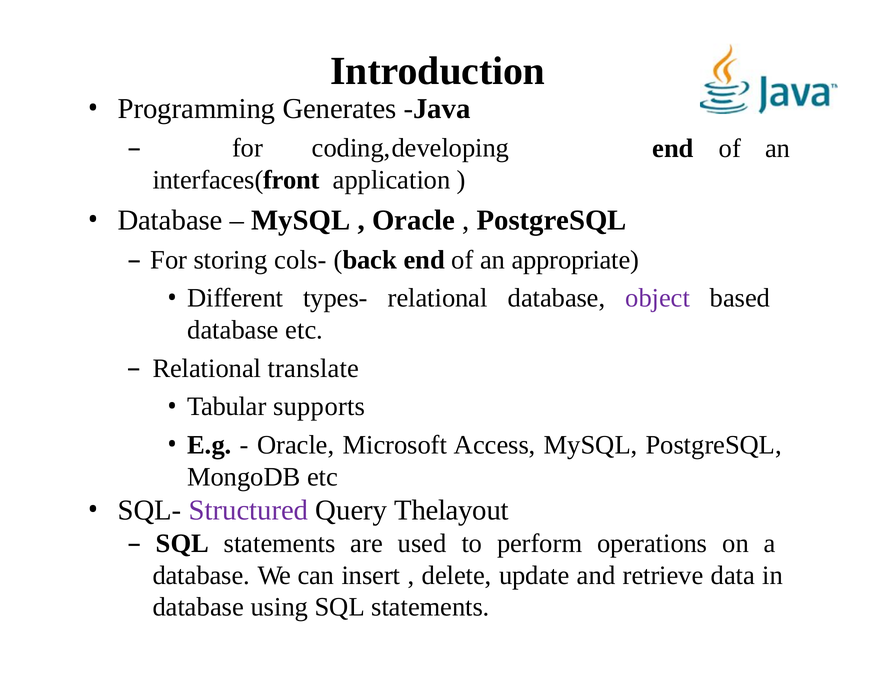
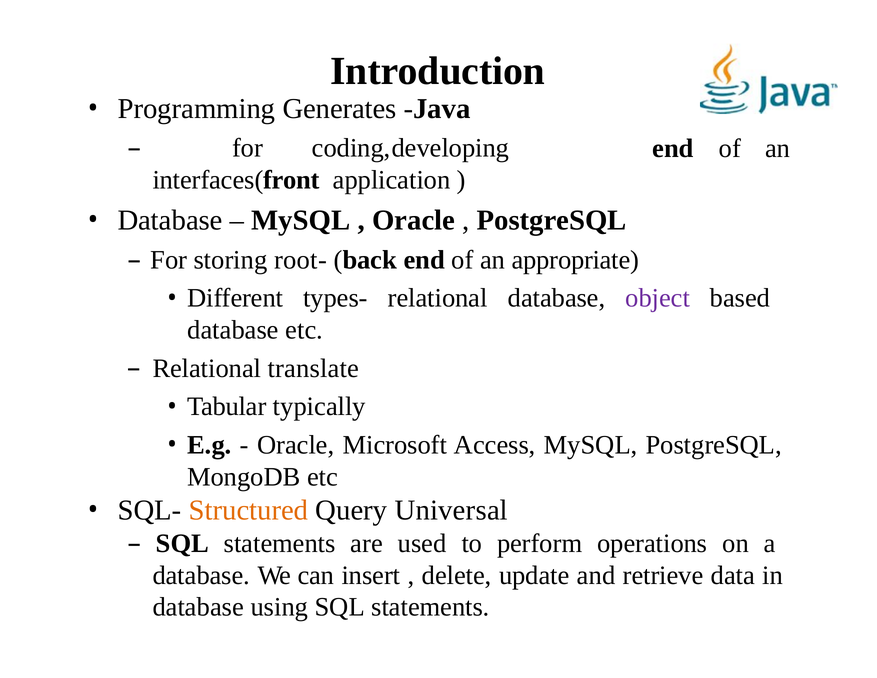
cols-: cols- -> root- (300, 260)
supports: supports -> typically (319, 406)
Structured colour: purple -> orange (249, 510)
Thelayout: Thelayout -> Universal (451, 510)
